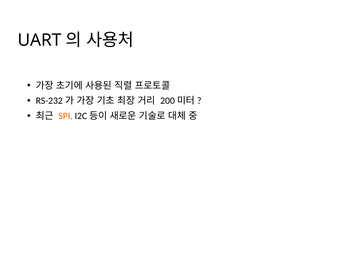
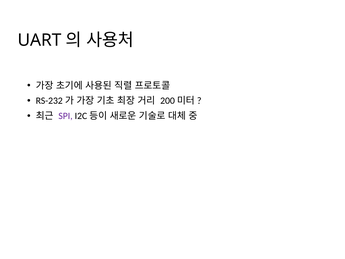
SPI colour: orange -> purple (66, 116)
